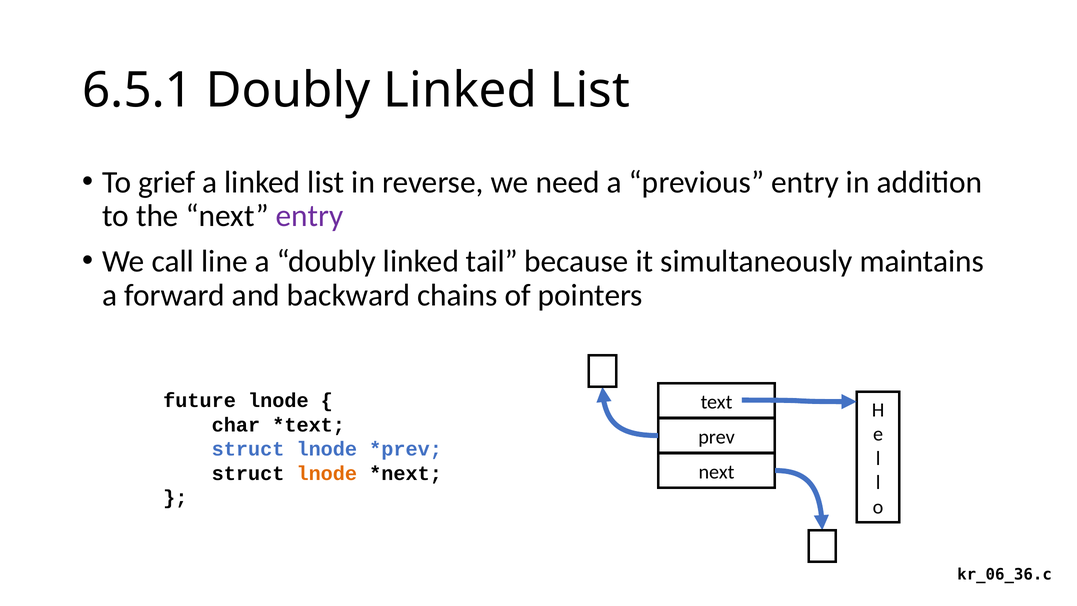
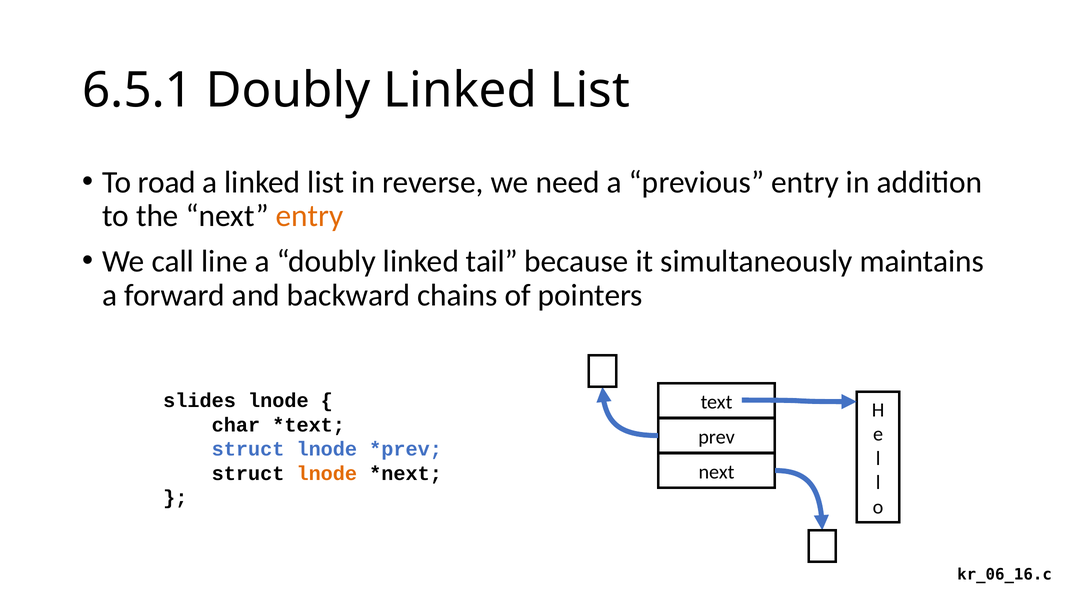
grief: grief -> road (167, 182)
entry colour: purple -> orange (310, 216)
future: future -> slides (200, 401)
kr_06_36.c: kr_06_36.c -> kr_06_16.c (1005, 574)
